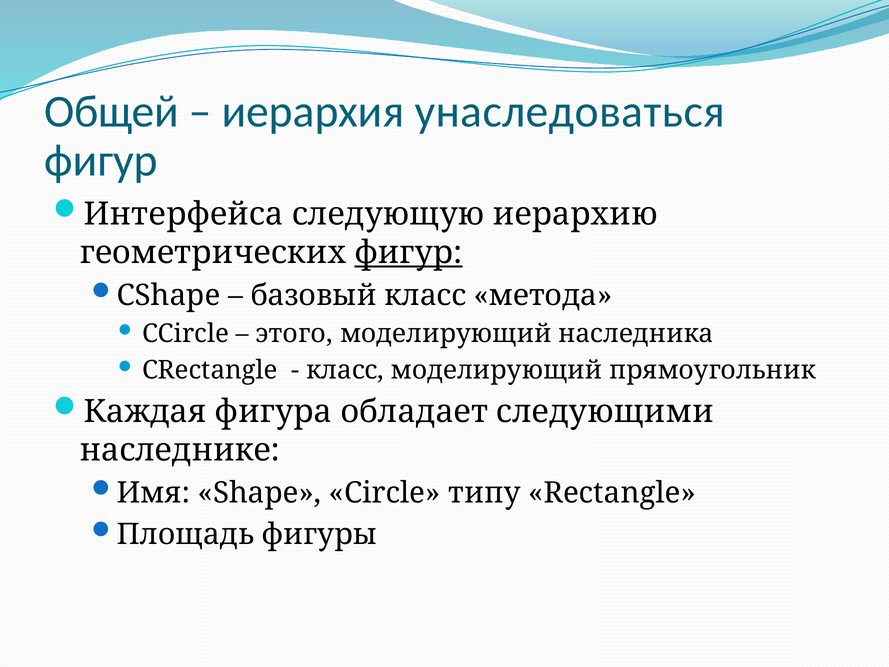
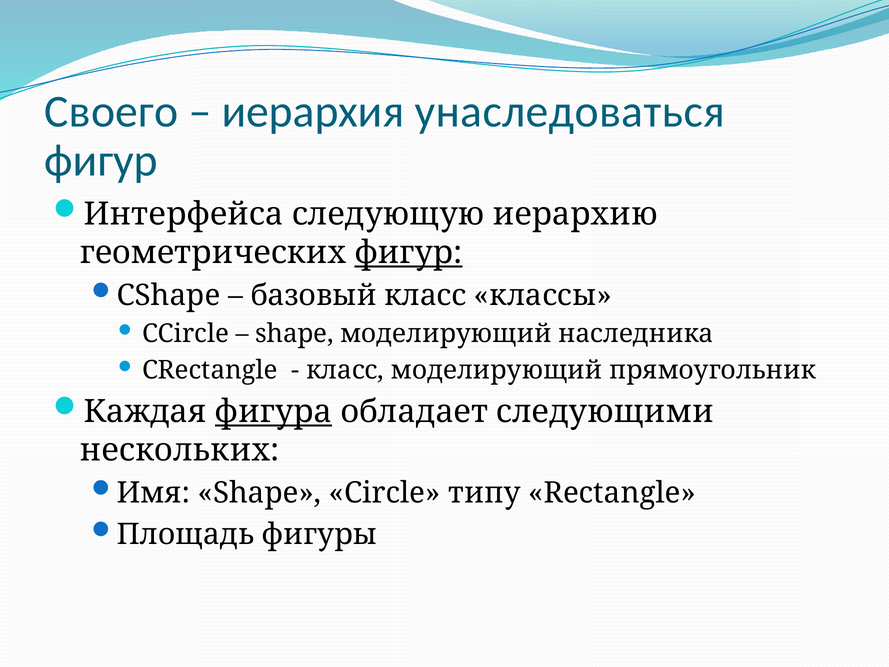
Общей: Общей -> Своего (111, 112)
метода: метода -> классы (543, 295)
этого: этого -> shape (294, 334)
фигура underline: none -> present (274, 412)
наследнике: наследнике -> нескольких (180, 450)
